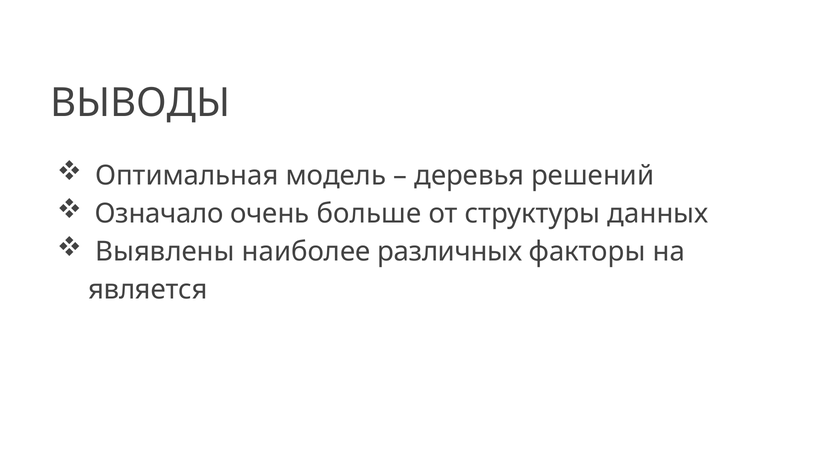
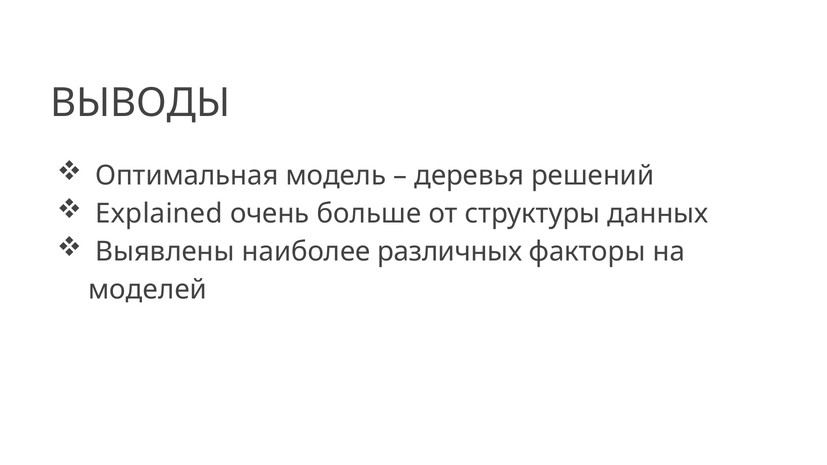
Означало: Означало -> Explained (159, 214)
является: является -> моделей (148, 290)
